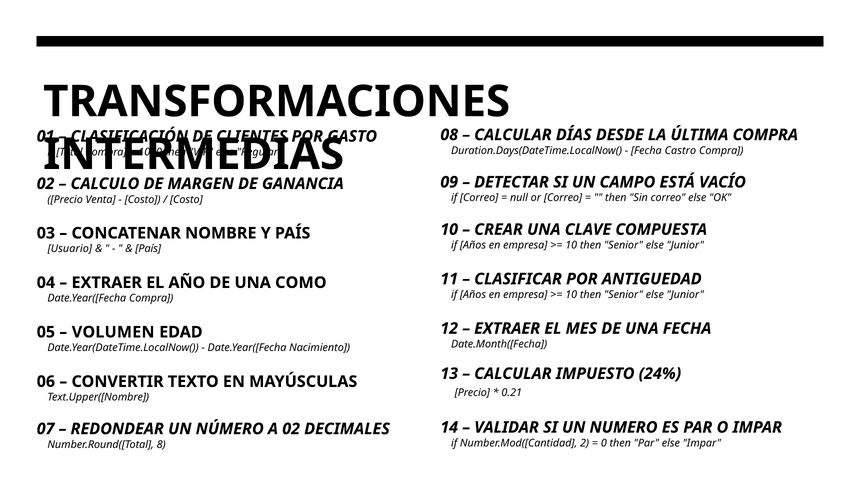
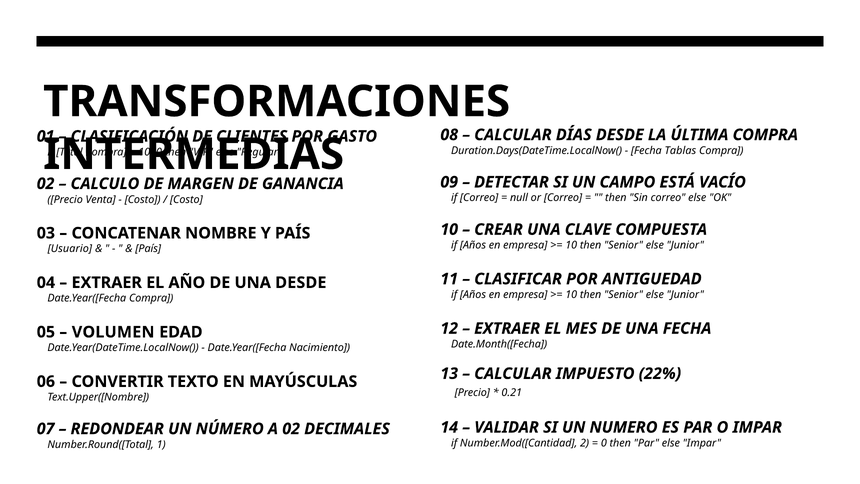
Castro: Castro -> Tablas (680, 151)
UNA COMO: COMO -> DESDE (301, 282)
24%: 24% -> 22% (660, 373)
8: 8 -> 1 (161, 444)
